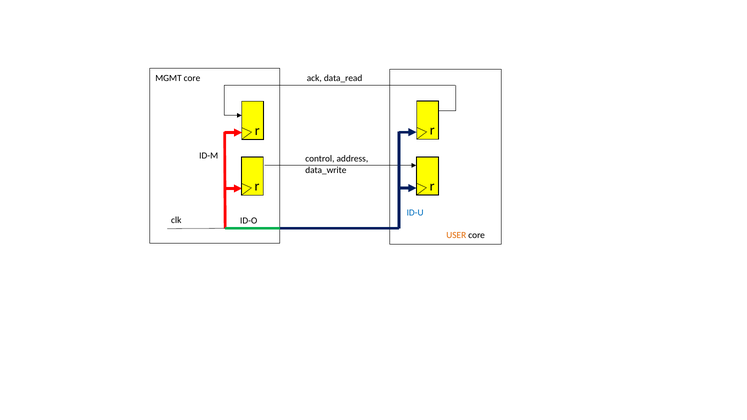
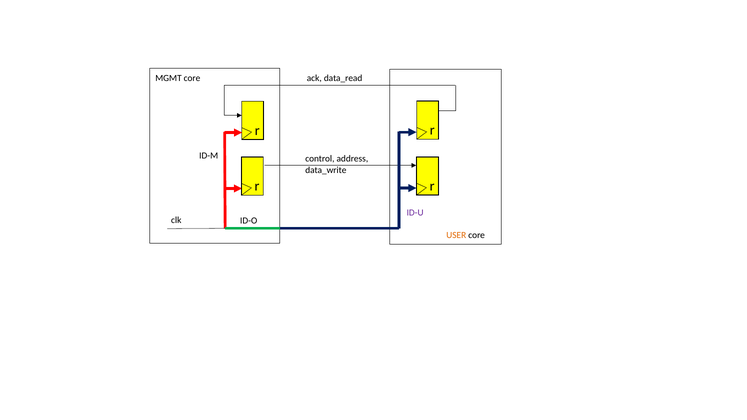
ID-U colour: blue -> purple (415, 213)
